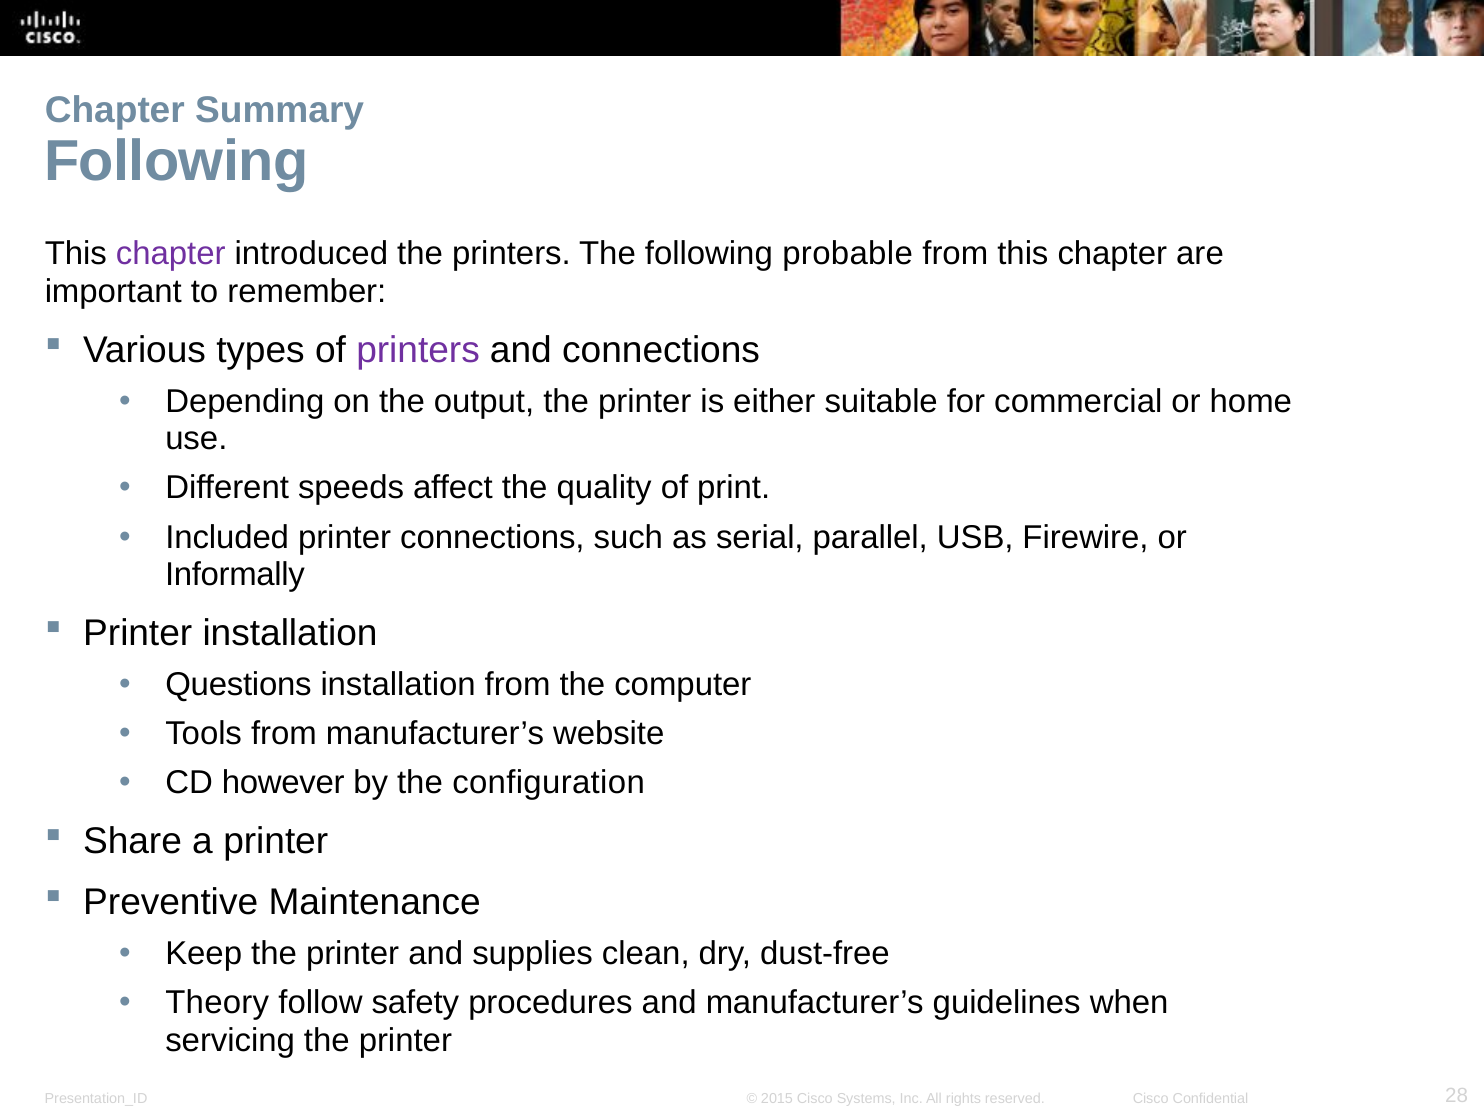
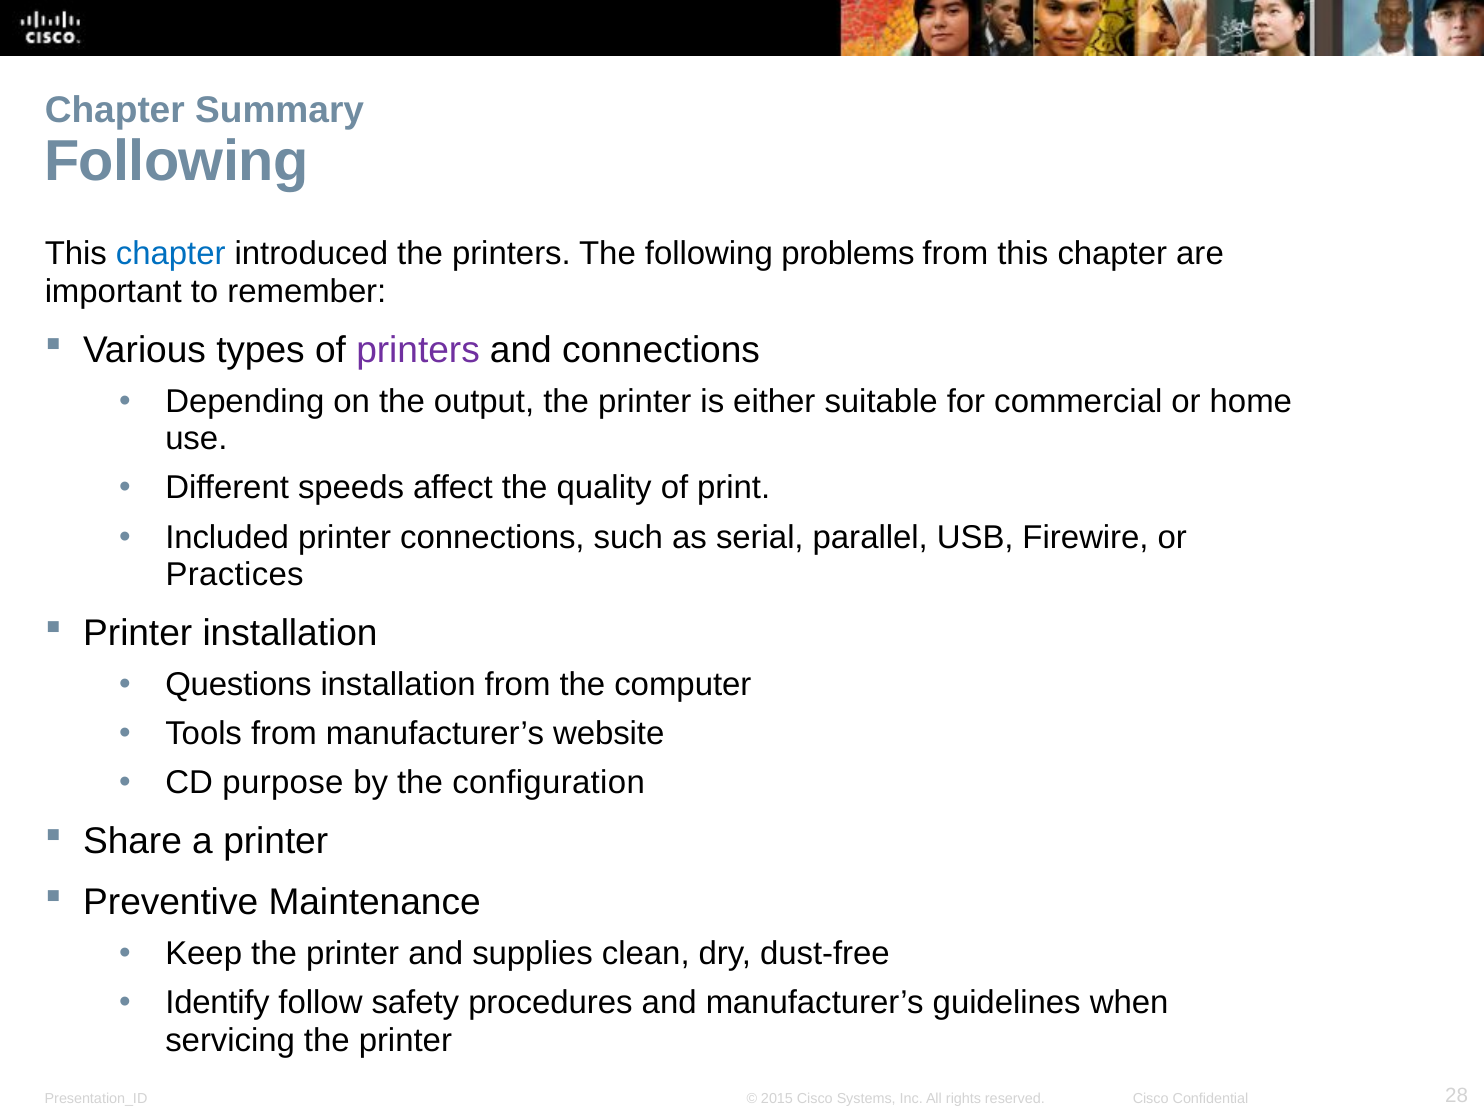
chapter colour: purple -> blue (171, 254)
probable: probable -> problems (848, 254)
Informally: Informally -> Practices (235, 575)
however: however -> purpose (283, 783)
Theory: Theory -> Identify (218, 1003)
